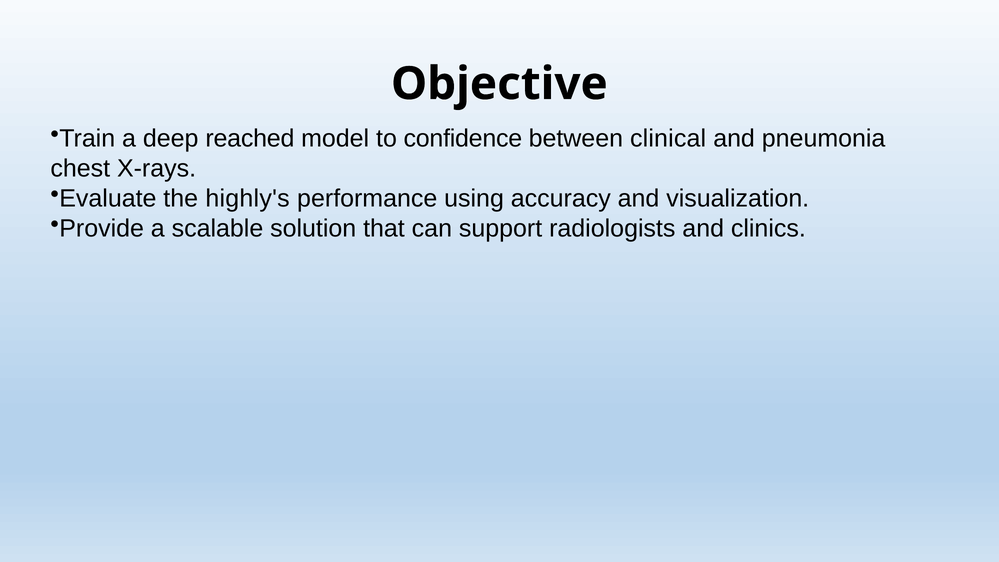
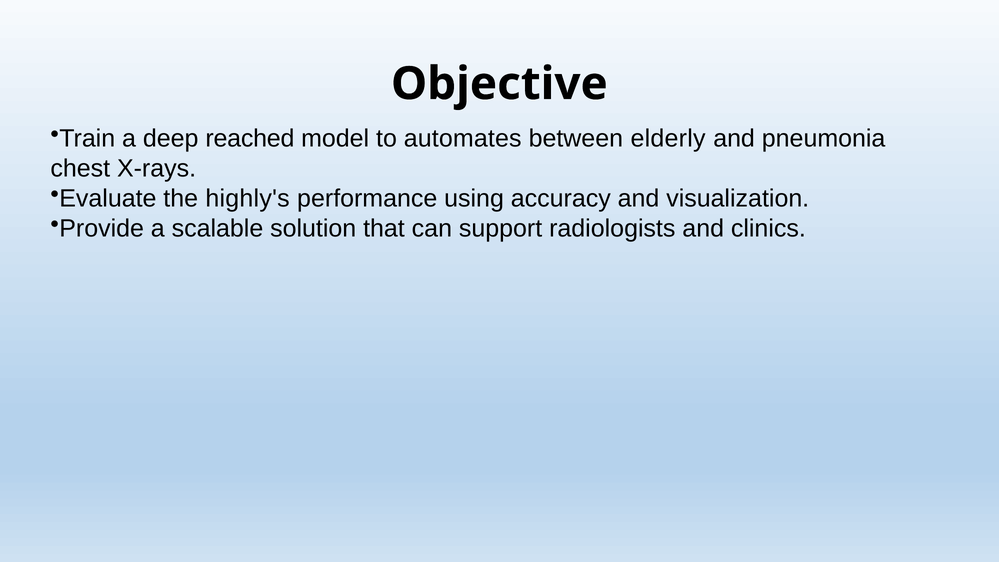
confidence: confidence -> automates (463, 139)
clinical: clinical -> elderly (668, 139)
